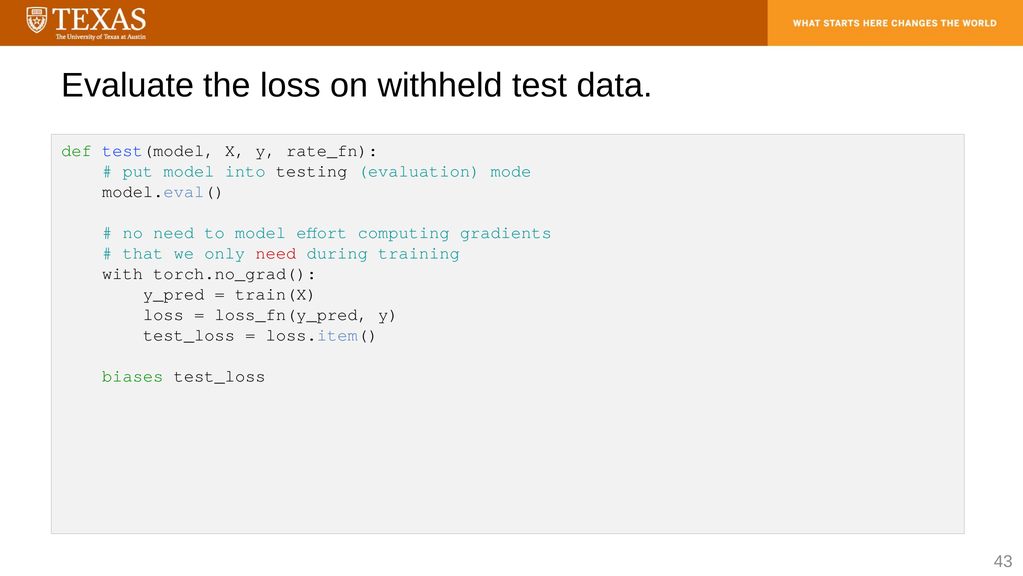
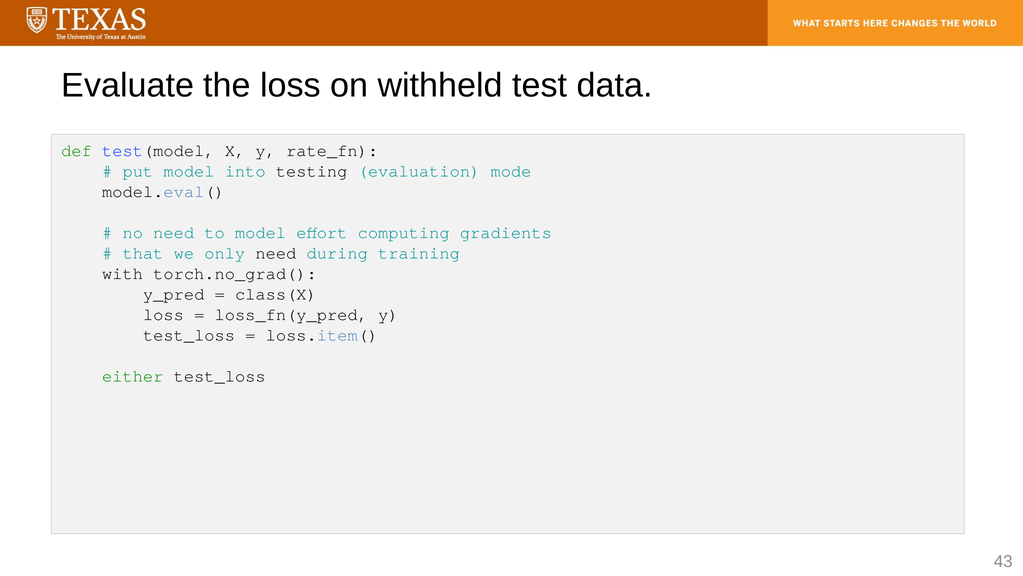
need colour: red -> black (276, 253)
train(X: train(X -> class(X (276, 294)
biases: biases -> either (133, 376)
